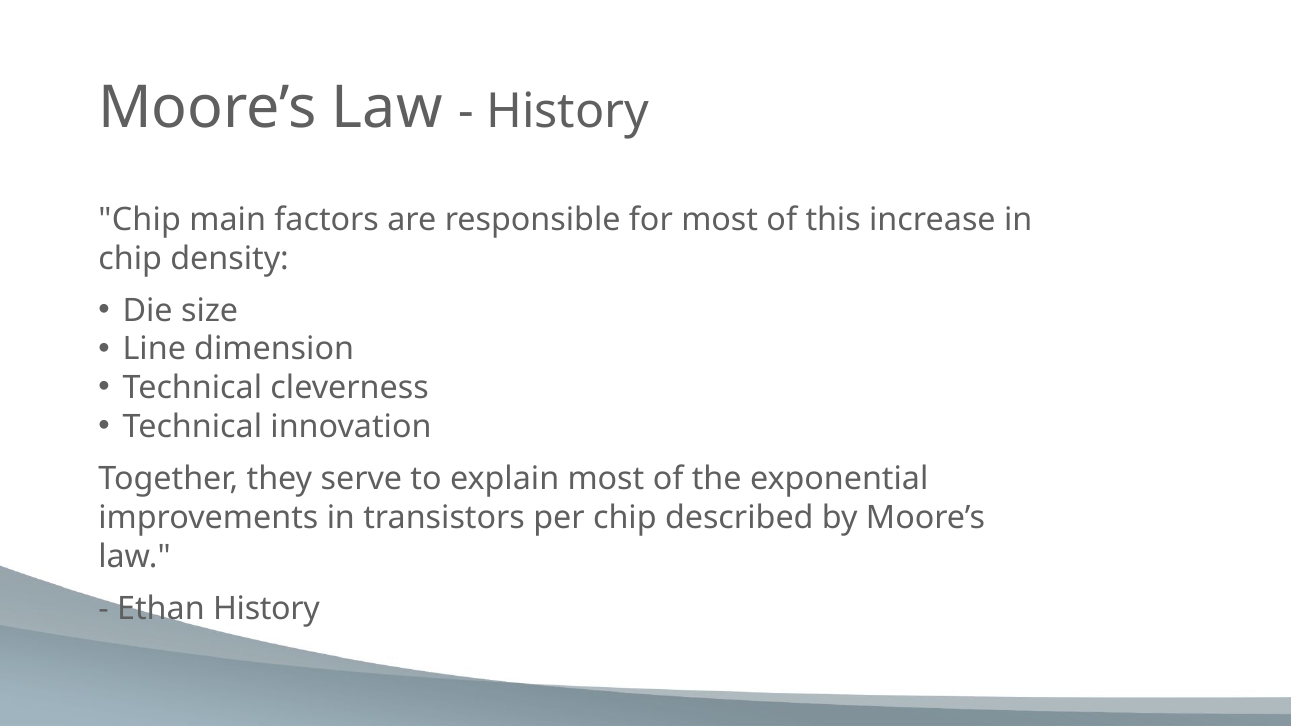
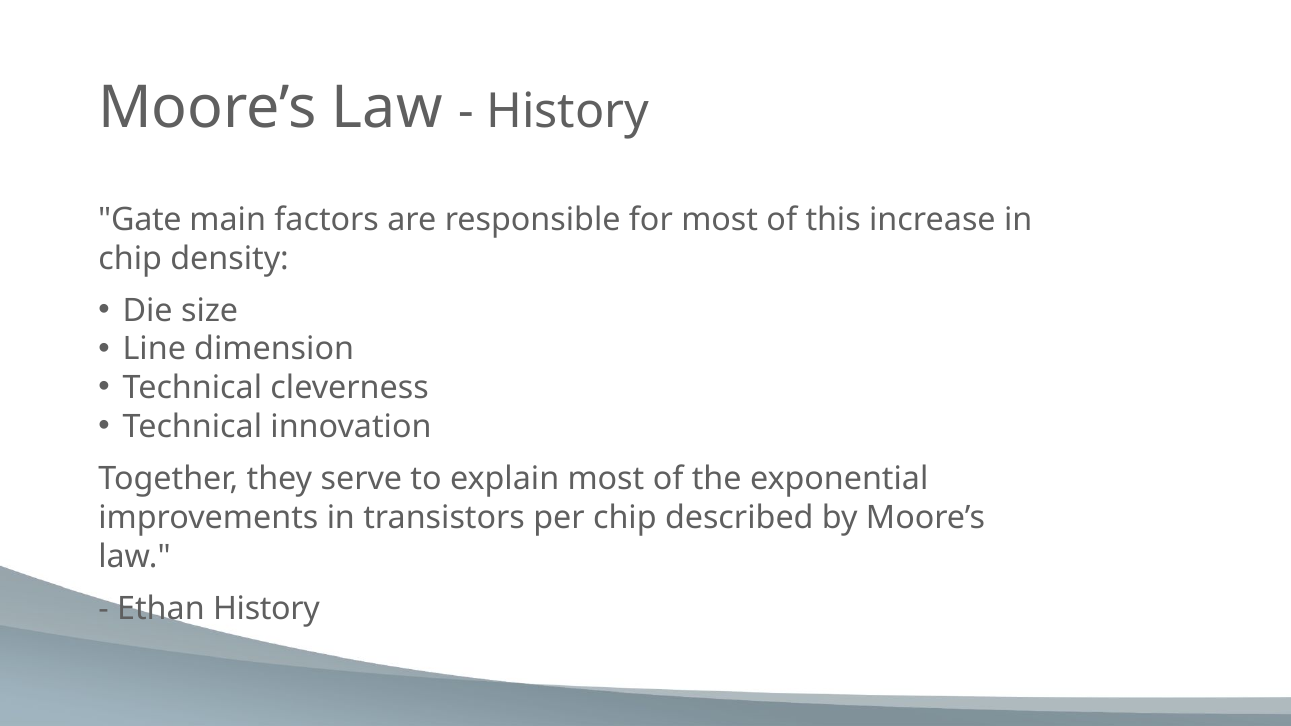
Chip: Chip -> Gate (140, 220)
